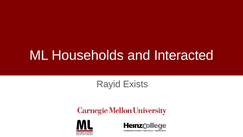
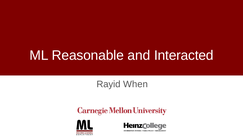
Households: Households -> Reasonable (88, 55)
Exists: Exists -> When (135, 84)
